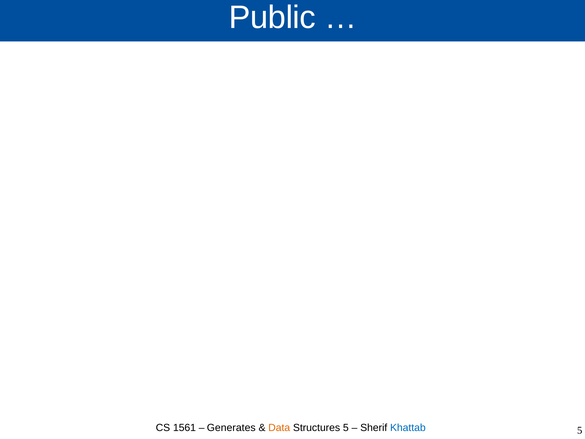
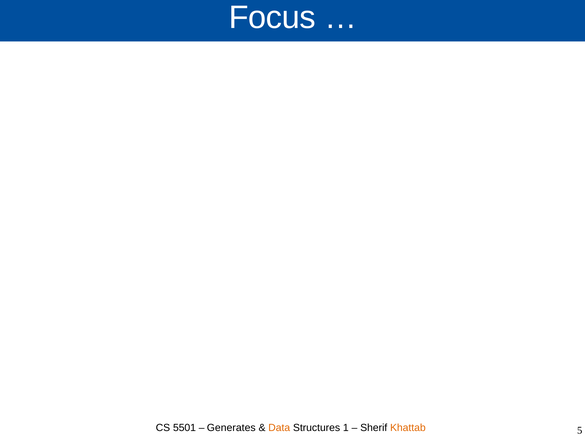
Public: Public -> Focus (272, 17)
1561: 1561 -> 5501 (184, 428)
Structures 5: 5 -> 1 (346, 428)
Khattab colour: blue -> orange (408, 428)
